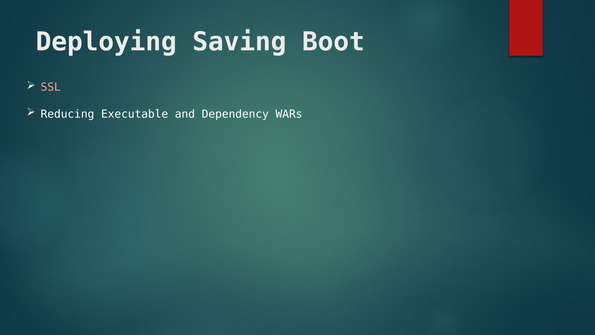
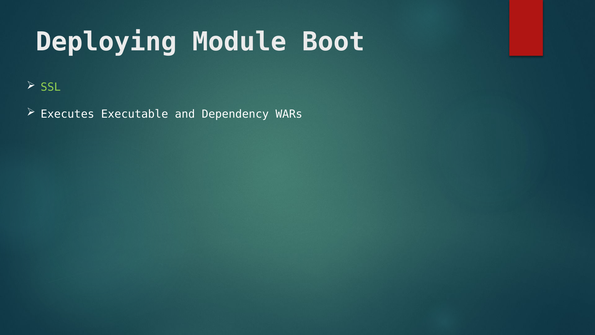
Saving: Saving -> Module (240, 42)
SSL colour: pink -> light green (51, 87)
Reducing: Reducing -> Executes (67, 114)
